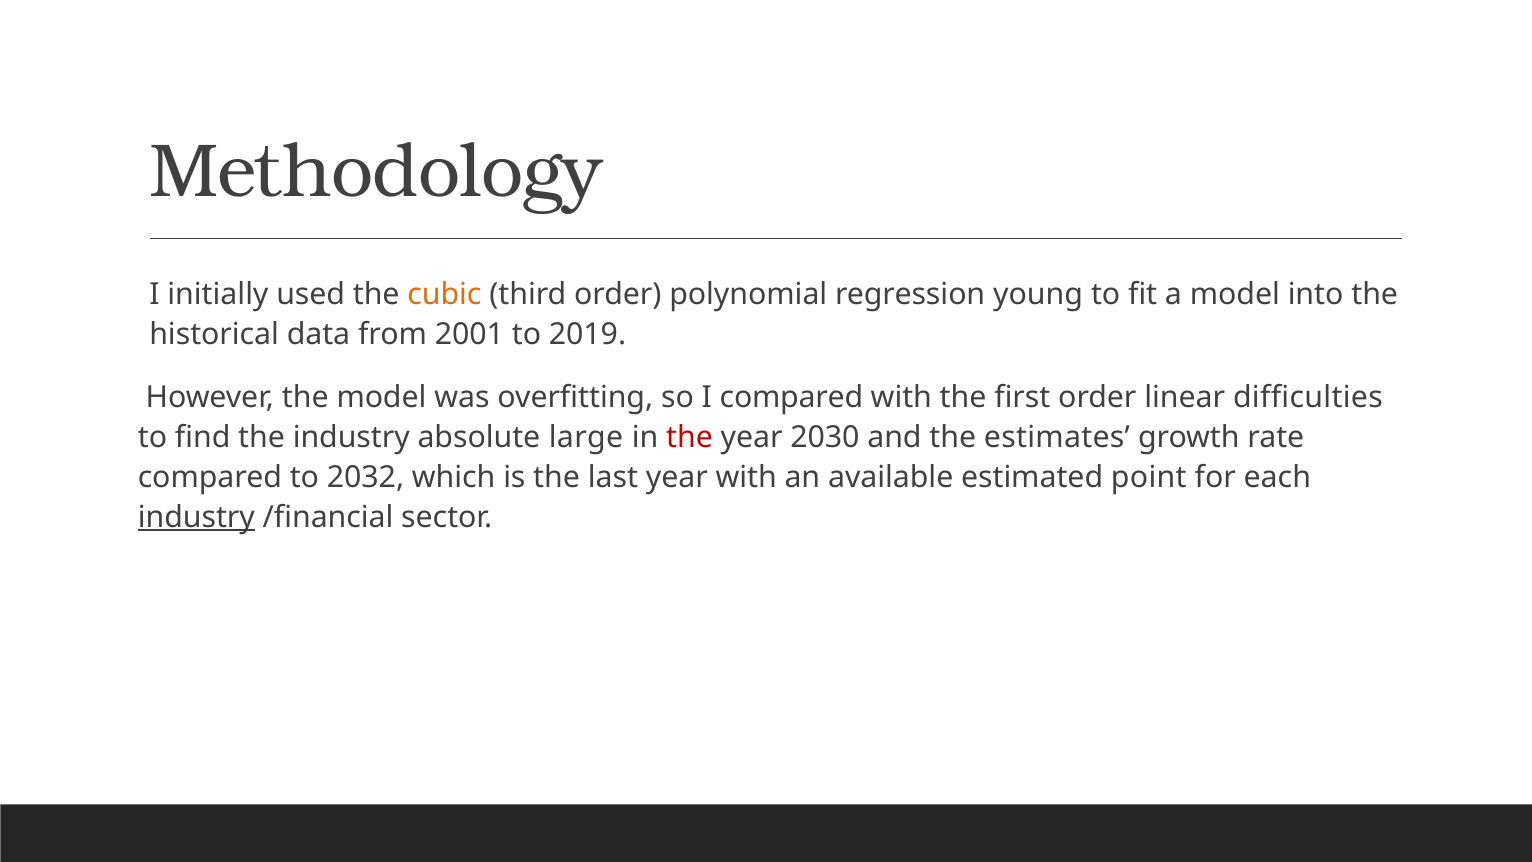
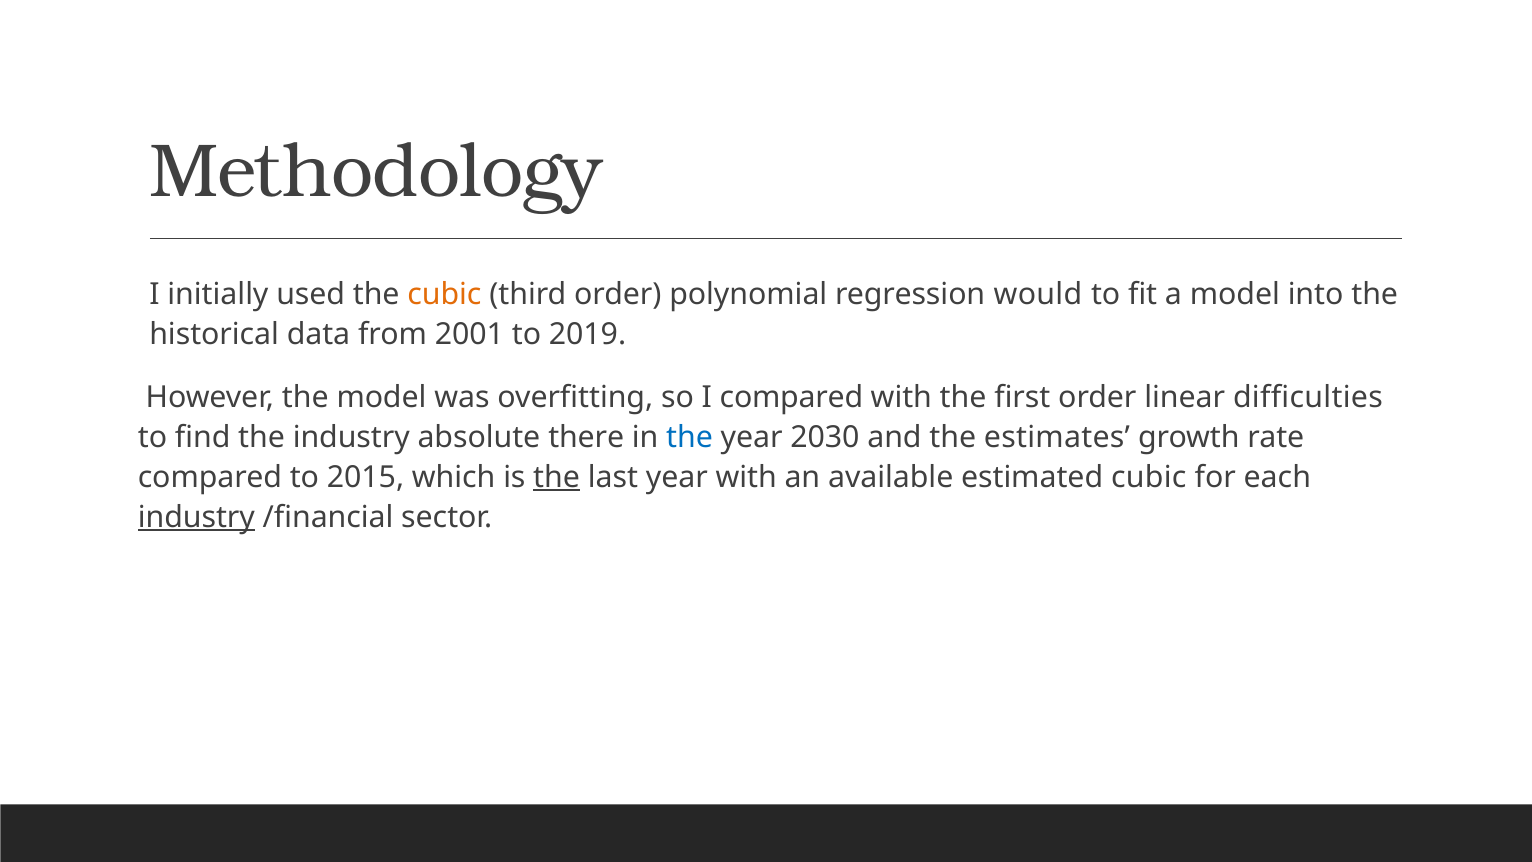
young: young -> would (1038, 295)
large: large -> there (586, 437)
the colour: red -> blue (690, 437)
2032: 2032 -> 2015 (366, 477)
the underline: none -> present (557, 477)
estimated point: point -> cubic (1149, 477)
